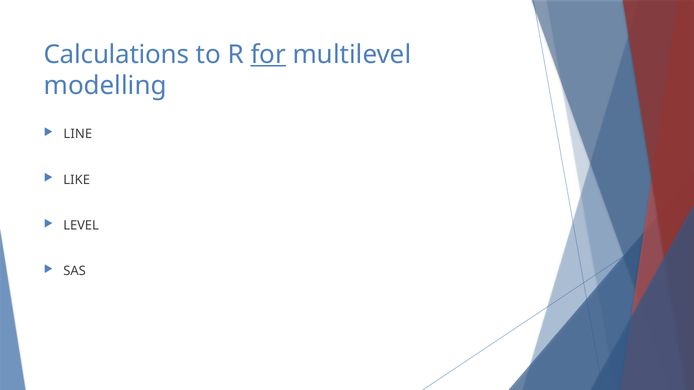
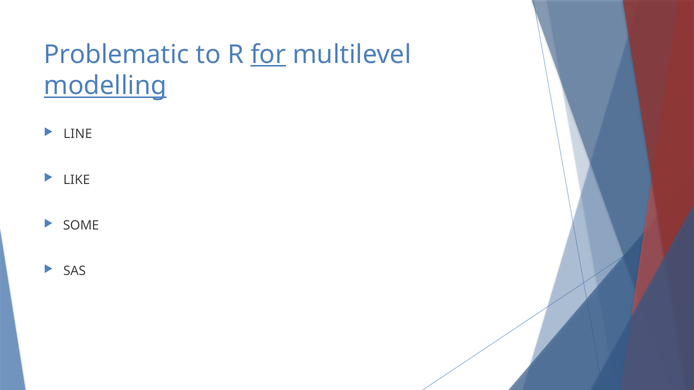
Calculations: Calculations -> Problematic (116, 55)
modelling underline: none -> present (105, 86)
LEVEL: LEVEL -> SOME (81, 226)
